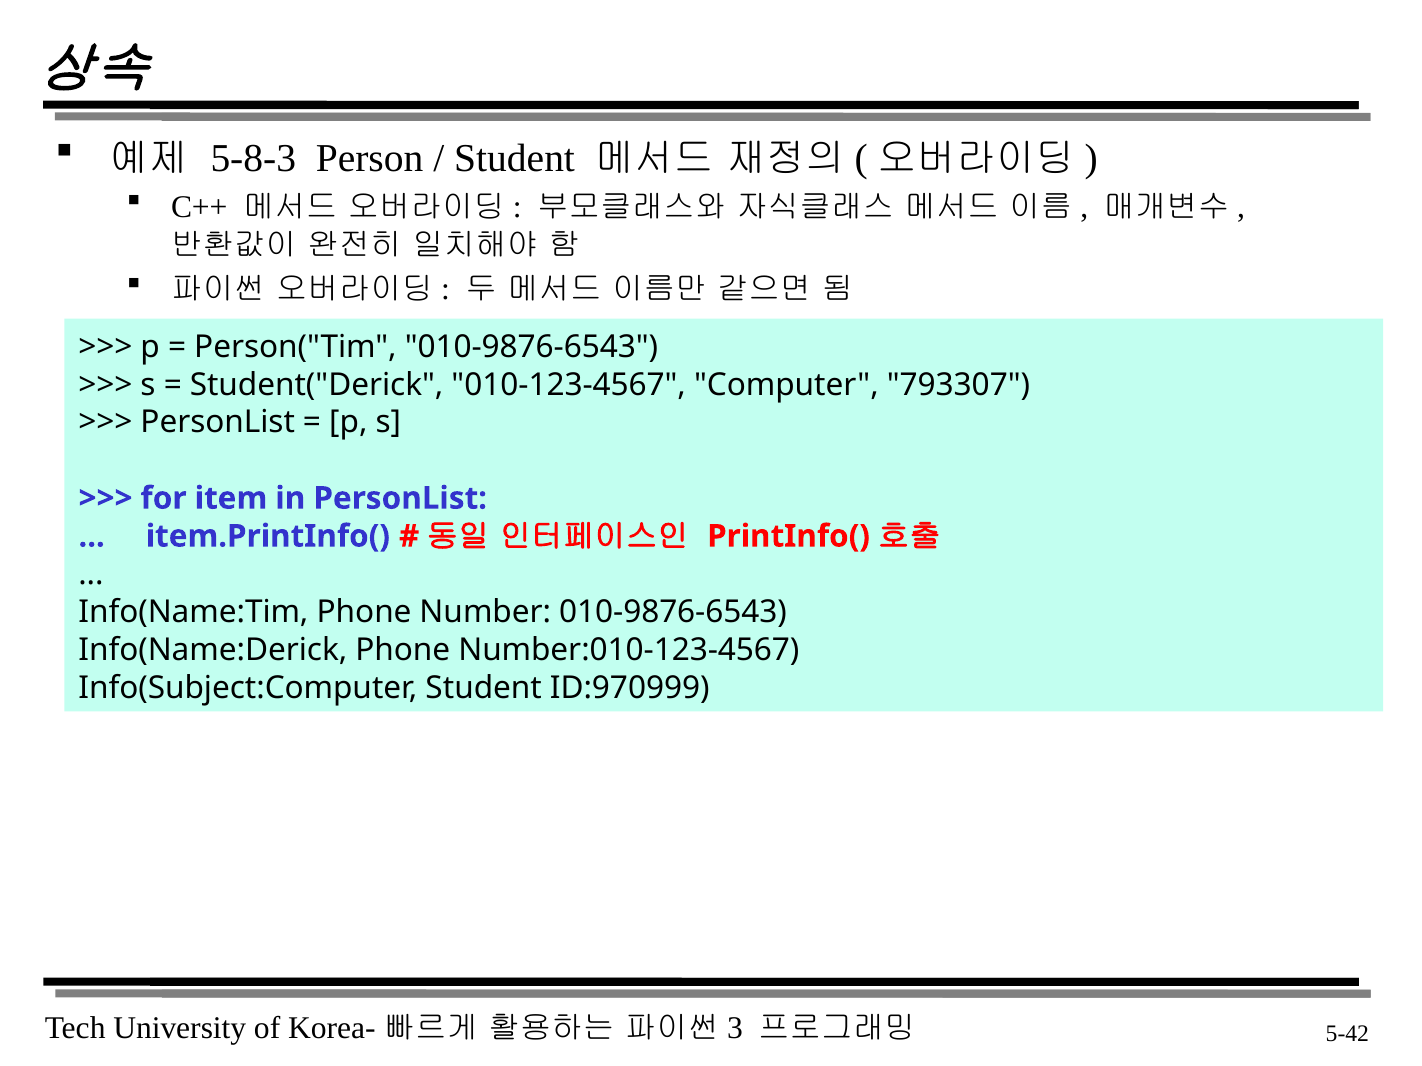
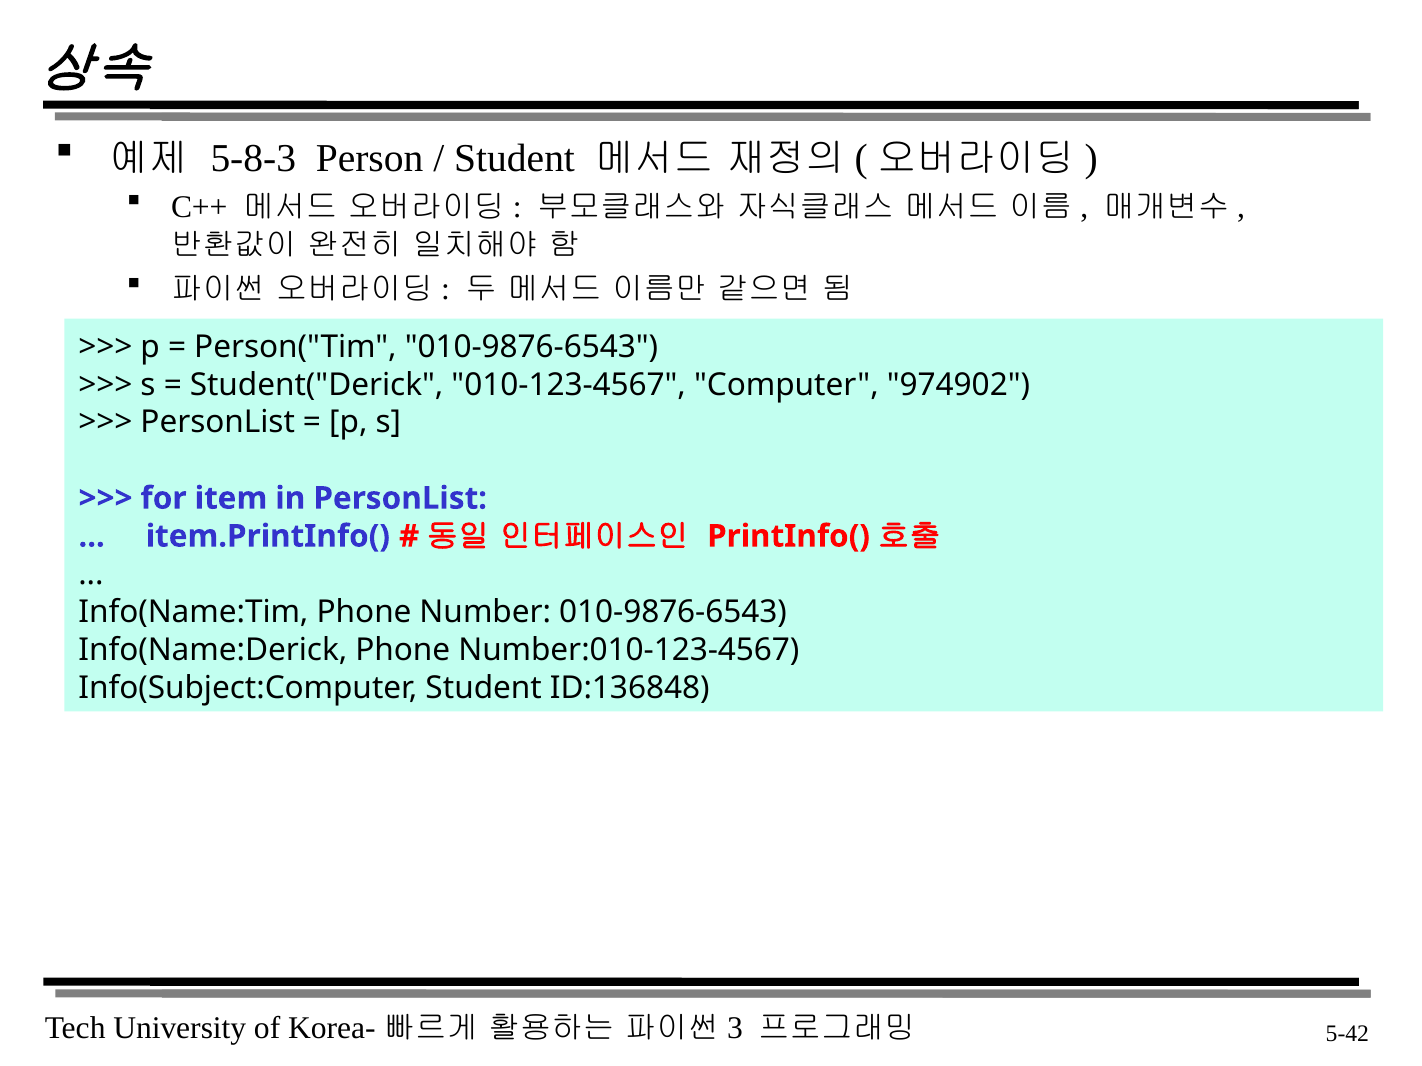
793307: 793307 -> 974902 (958, 385)
ID:970999: ID:970999 -> ID:136848 (630, 688)
